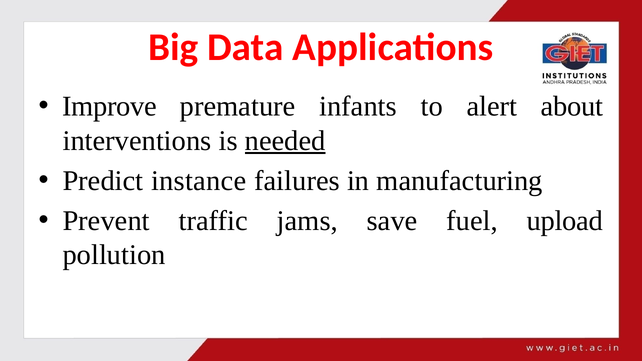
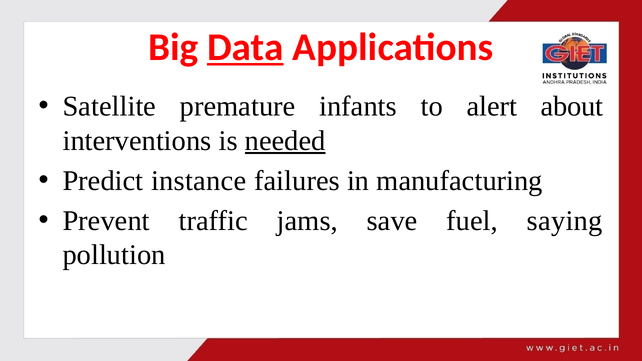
Data underline: none -> present (245, 47)
Improve: Improve -> Satellite (109, 107)
upload: upload -> saying (565, 221)
